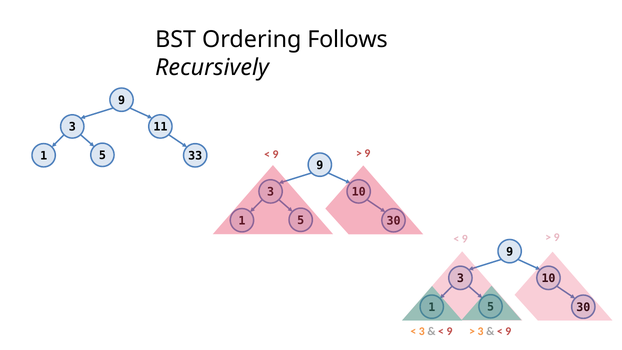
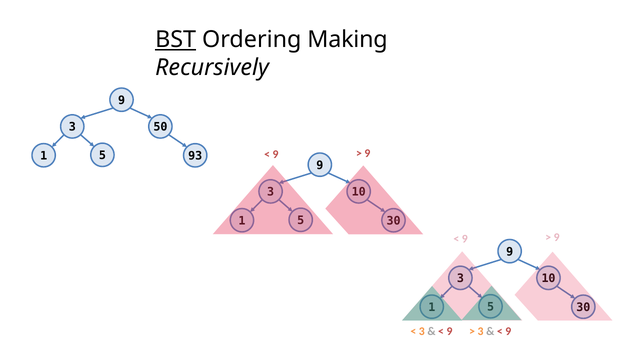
BST underline: none -> present (176, 40)
Follows: Follows -> Making (348, 40)
11: 11 -> 50 (160, 127)
33: 33 -> 93 (195, 156)
